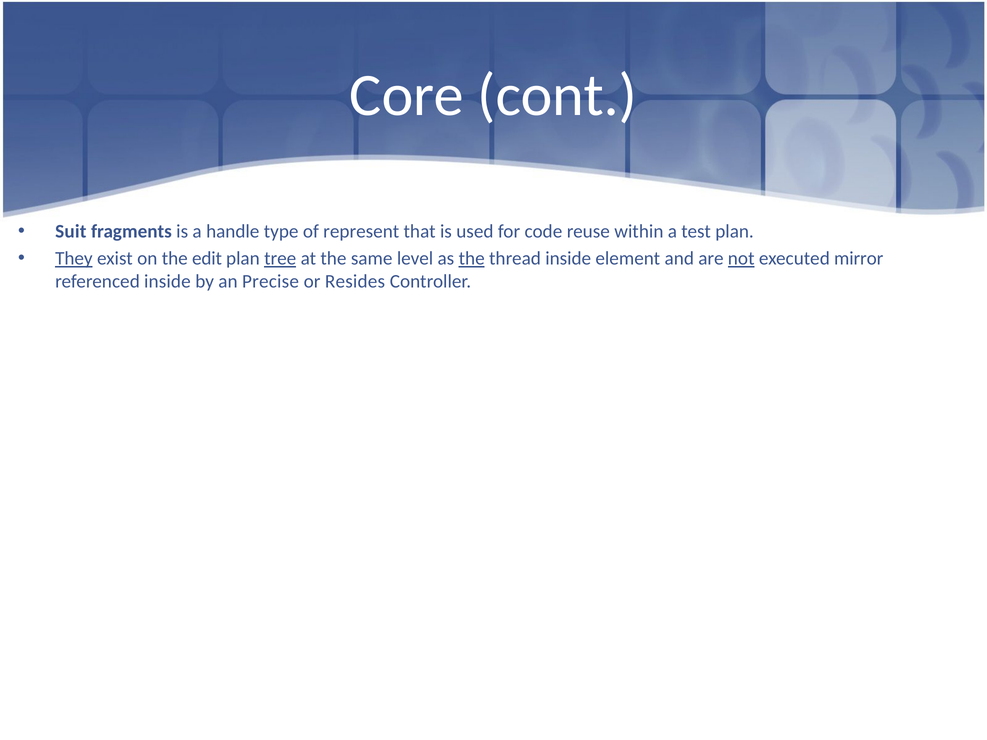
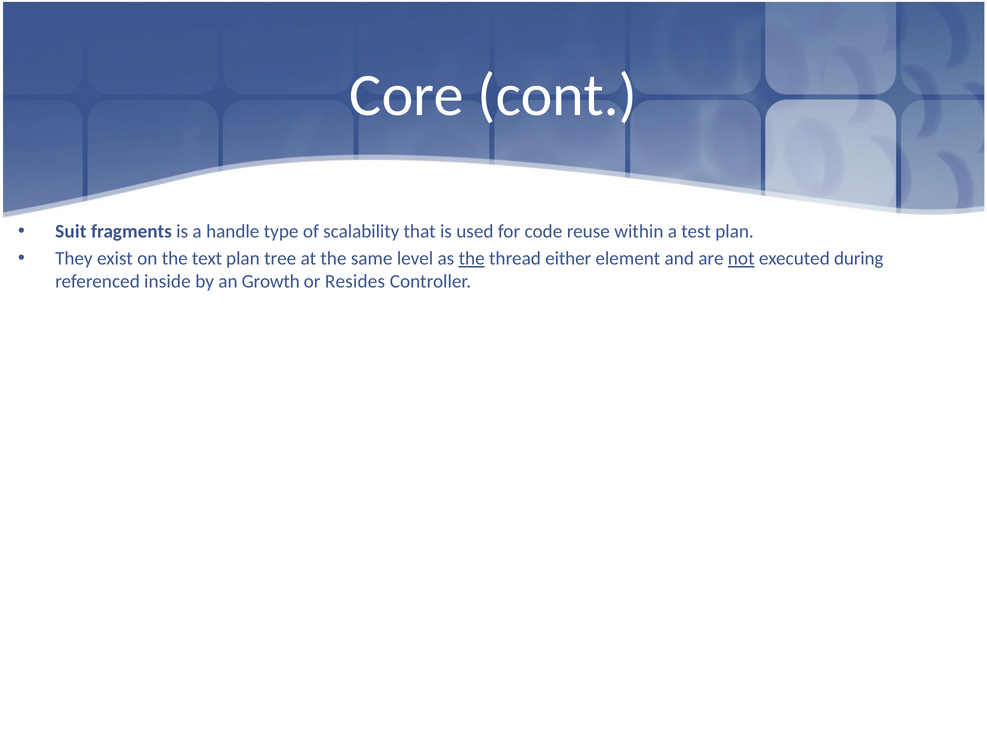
represent: represent -> scalability (361, 232)
They underline: present -> none (74, 259)
edit: edit -> text (207, 259)
tree underline: present -> none (280, 259)
thread inside: inside -> either (568, 259)
mirror: mirror -> during (859, 259)
Precise: Precise -> Growth (271, 282)
